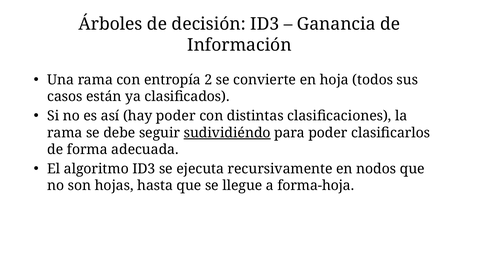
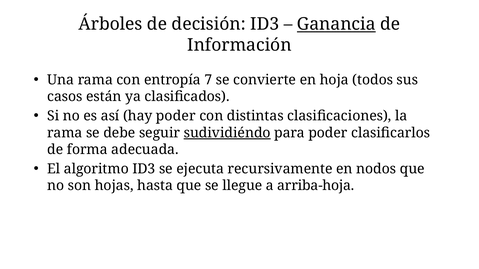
Ganancia underline: none -> present (336, 24)
2: 2 -> 7 (208, 80)
forma-hoja: forma-hoja -> arriba-hoja (316, 186)
